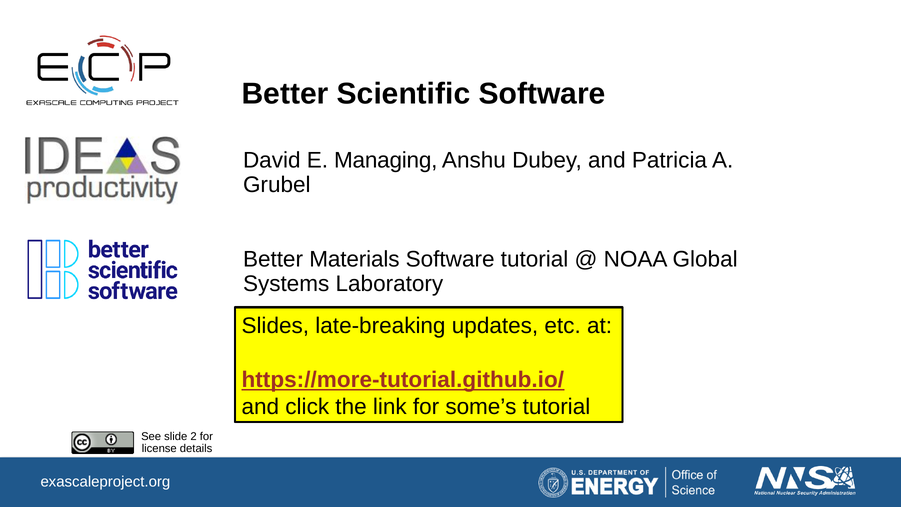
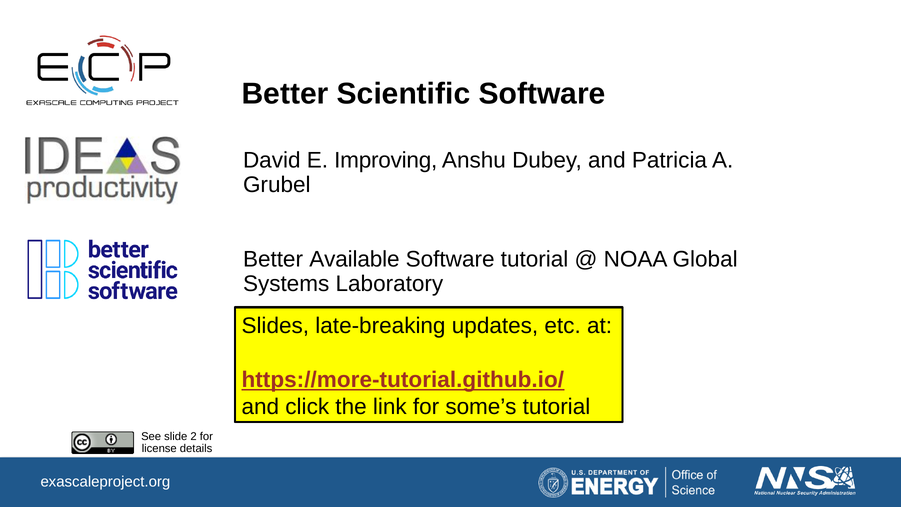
Managing: Managing -> Improving (386, 160)
Materials: Materials -> Available (354, 260)
